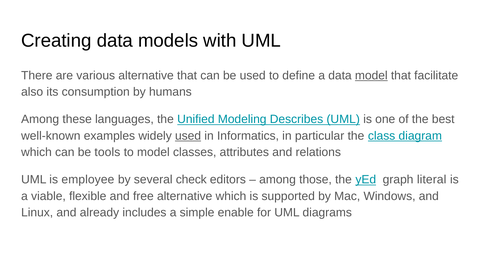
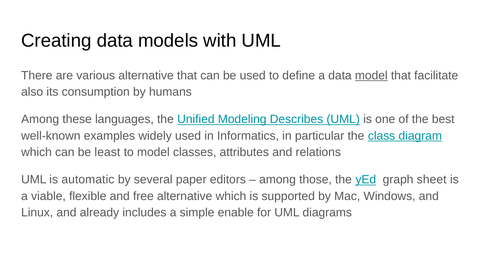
used underline: present -> none (188, 136)
tools: tools -> least (107, 152)
employee: employee -> automatic (88, 180)
check: check -> paper (191, 180)
literal: literal -> sheet (432, 180)
